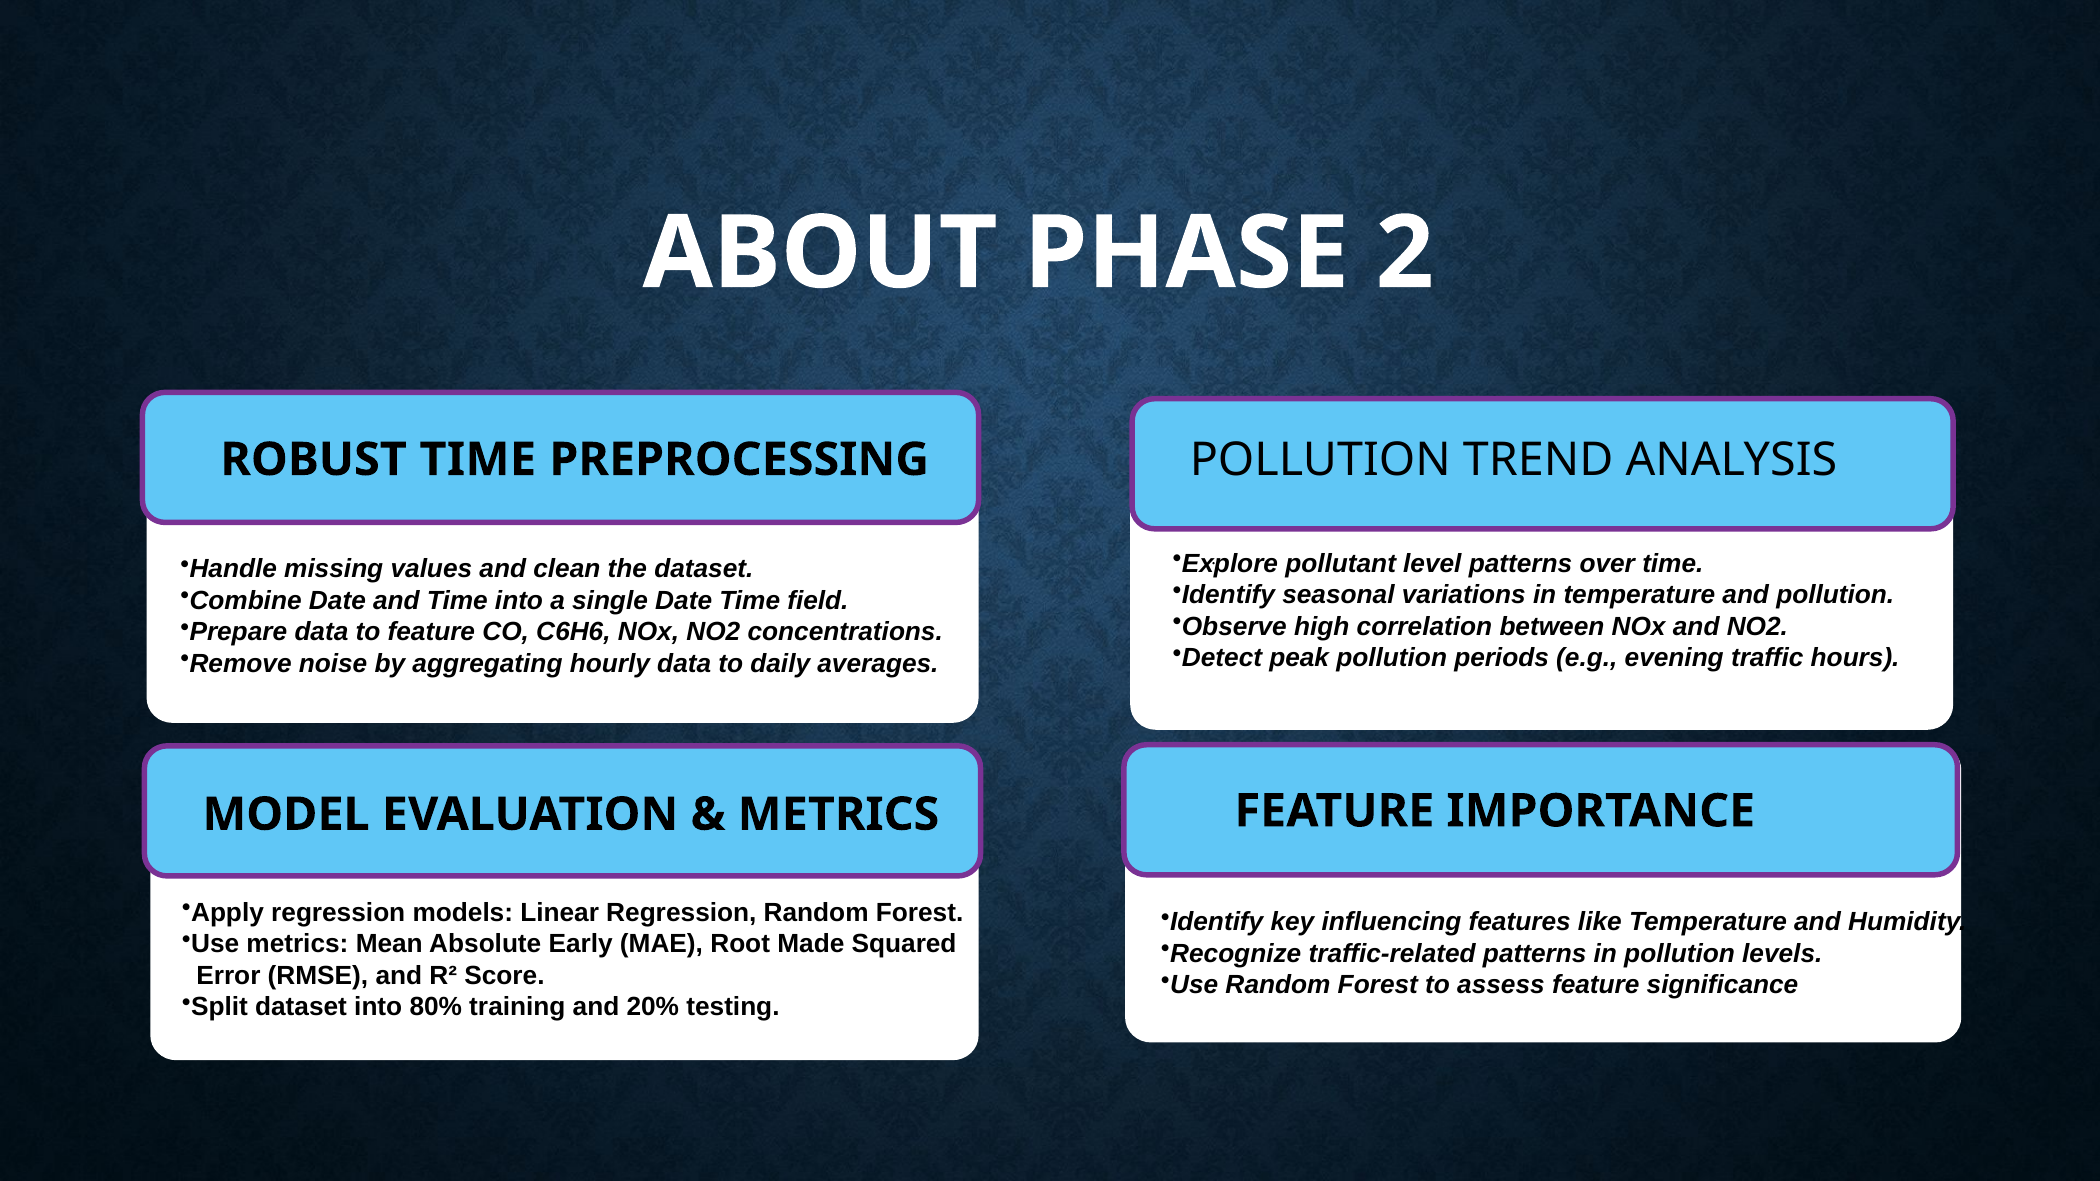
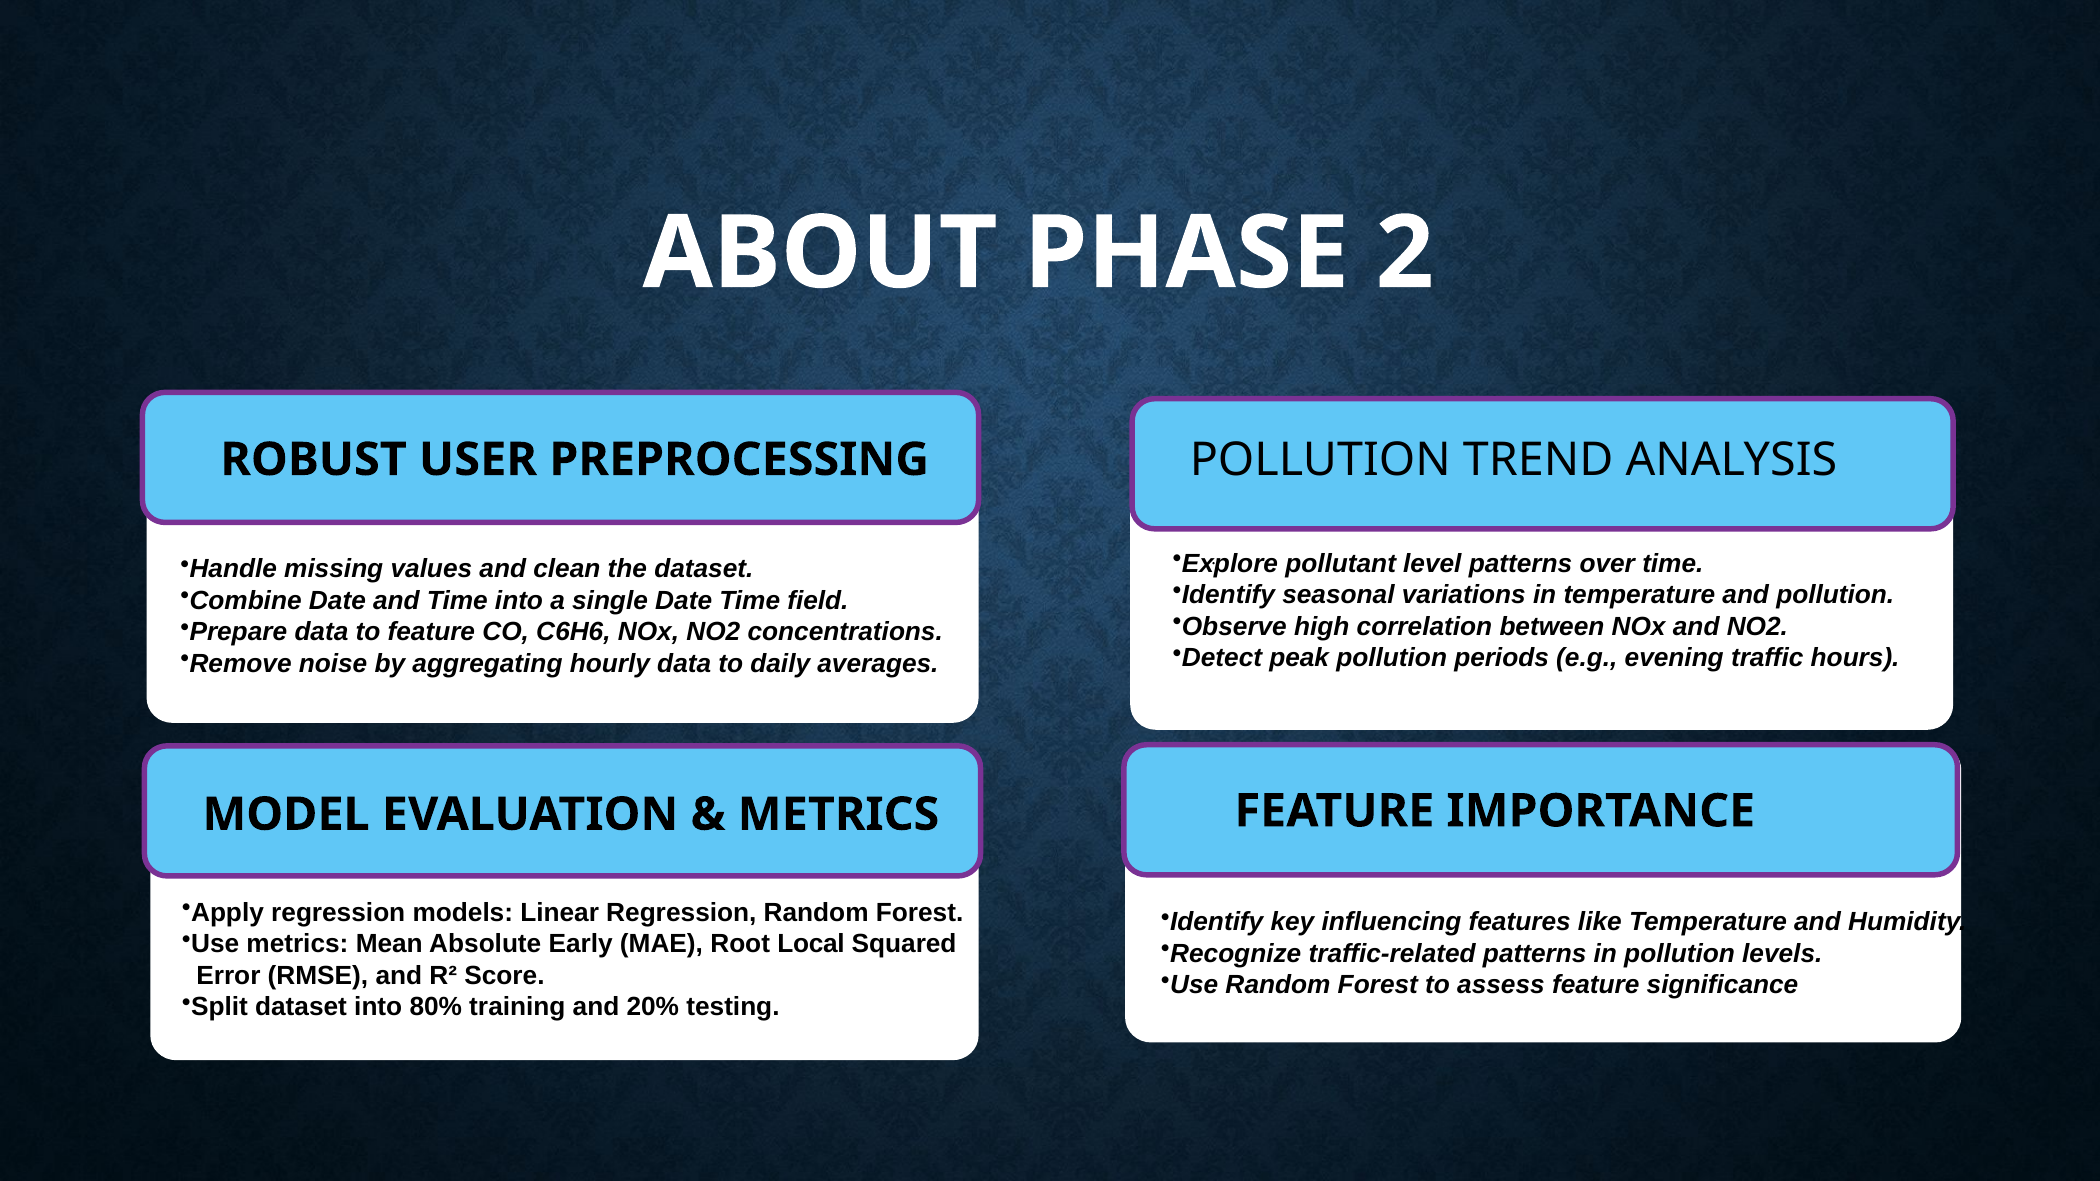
ROBUST TIME: TIME -> USER (478, 460)
Made: Made -> Local (811, 944)
